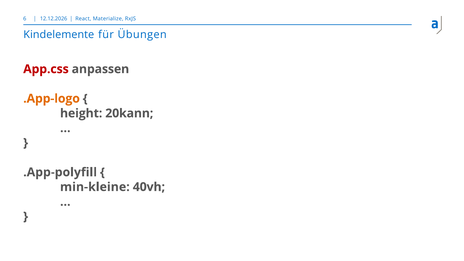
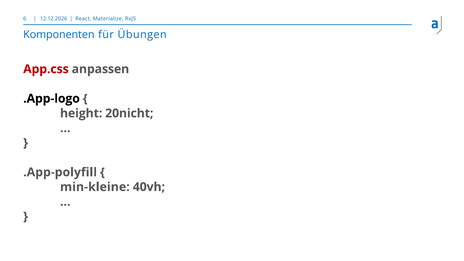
Kindelemente: Kindelemente -> Komponenten (59, 35)
.App-logo colour: orange -> black (52, 99)
20kann: 20kann -> 20nicht (129, 113)
